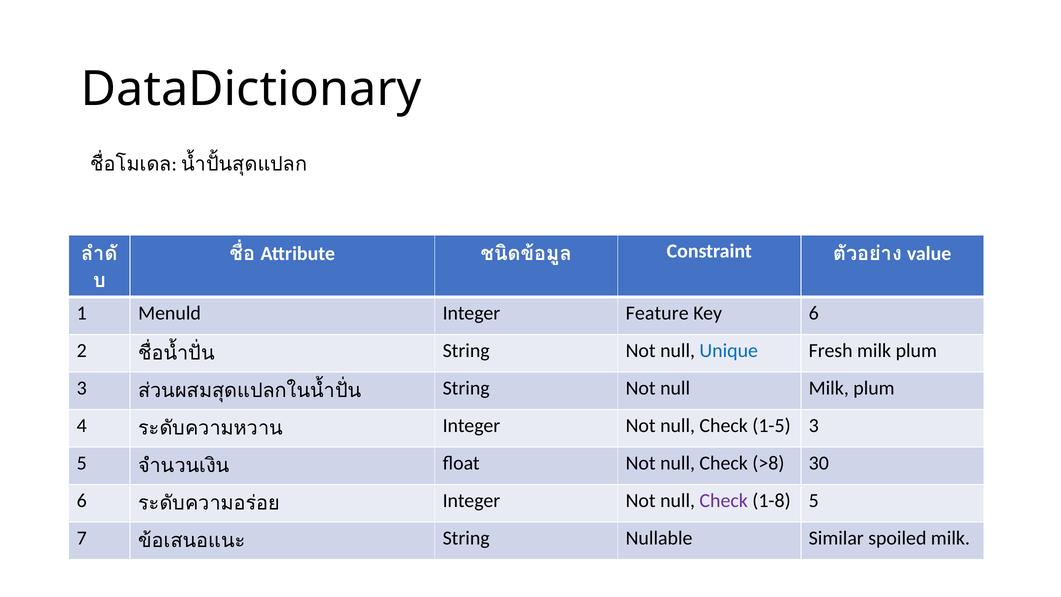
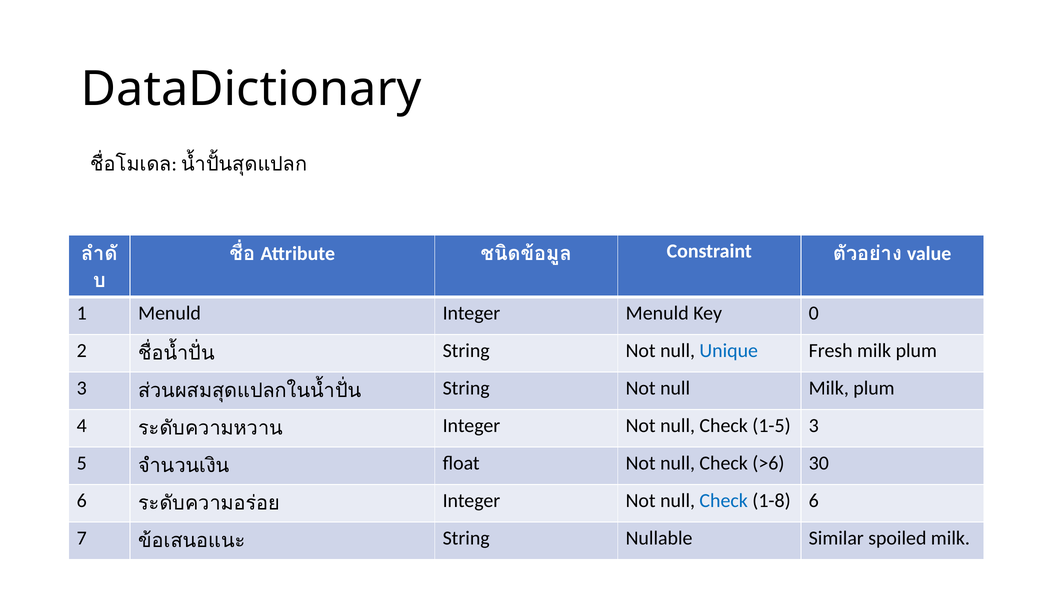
Integer Feature: Feature -> Menuld (657, 313)
Key 6: 6 -> 0 (814, 313)
>8: >8 -> >6 (768, 463)
Check colour: purple -> blue (724, 501)
1-8 5: 5 -> 6 (814, 501)
